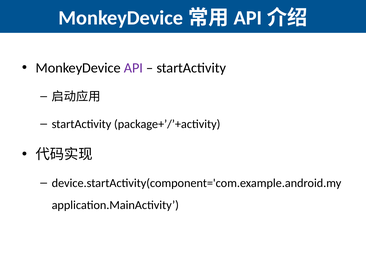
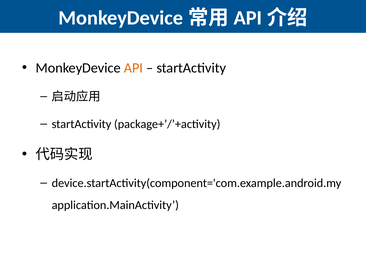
API colour: purple -> orange (133, 68)
